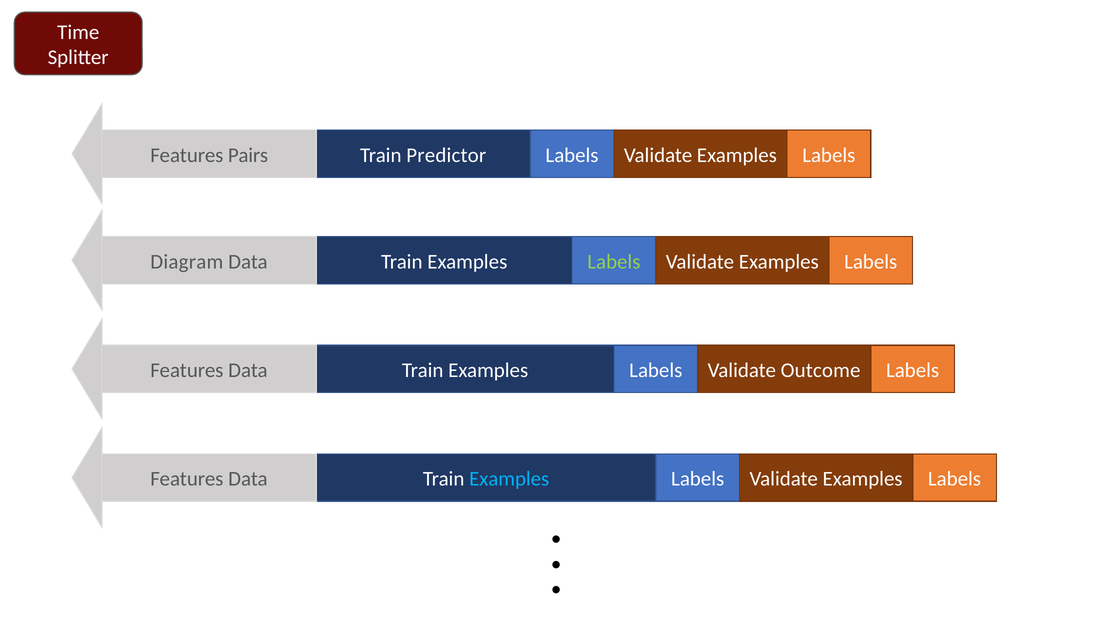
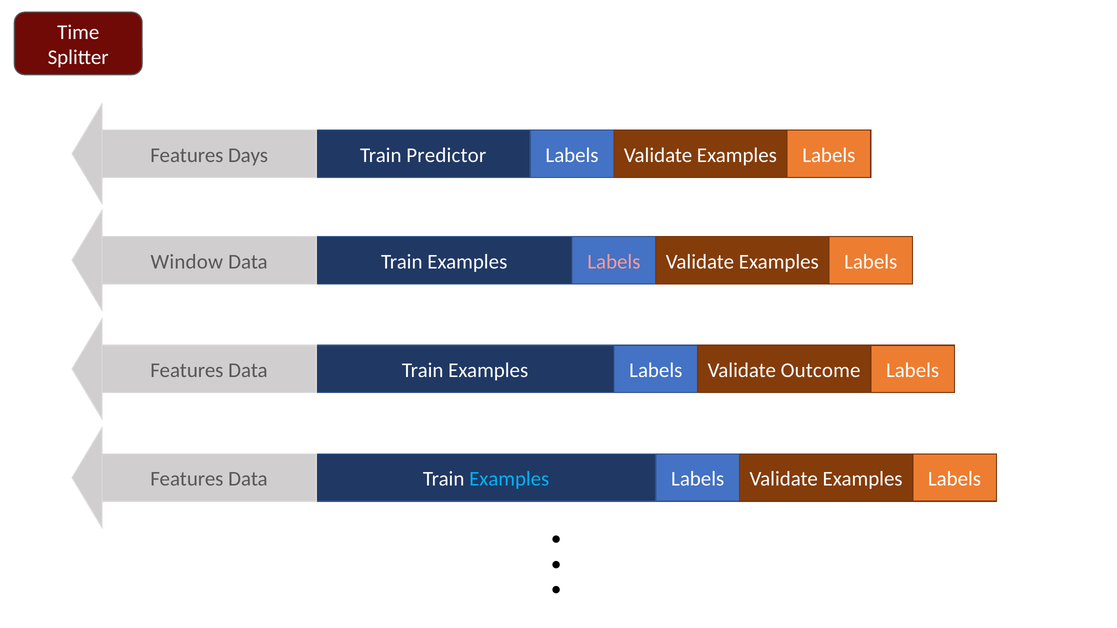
Pairs: Pairs -> Days (248, 155)
Diagram: Diagram -> Window (187, 262)
Labels colour: light green -> pink (614, 262)
